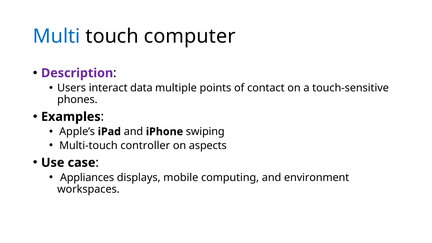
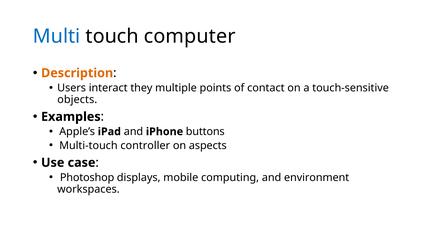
Description colour: purple -> orange (77, 73)
data: data -> they (141, 88)
phones: phones -> objects (77, 100)
swiping: swiping -> buttons (205, 132)
Appliances: Appliances -> Photoshop (87, 178)
